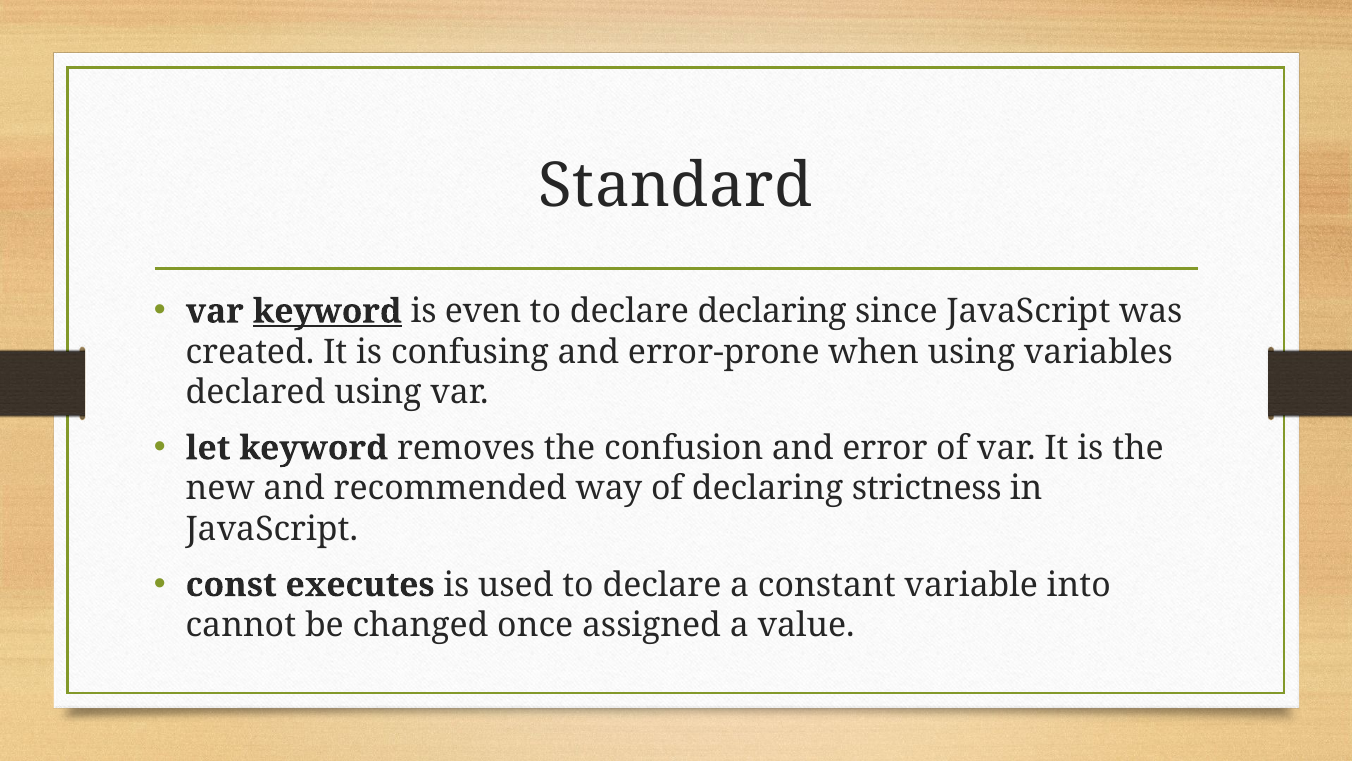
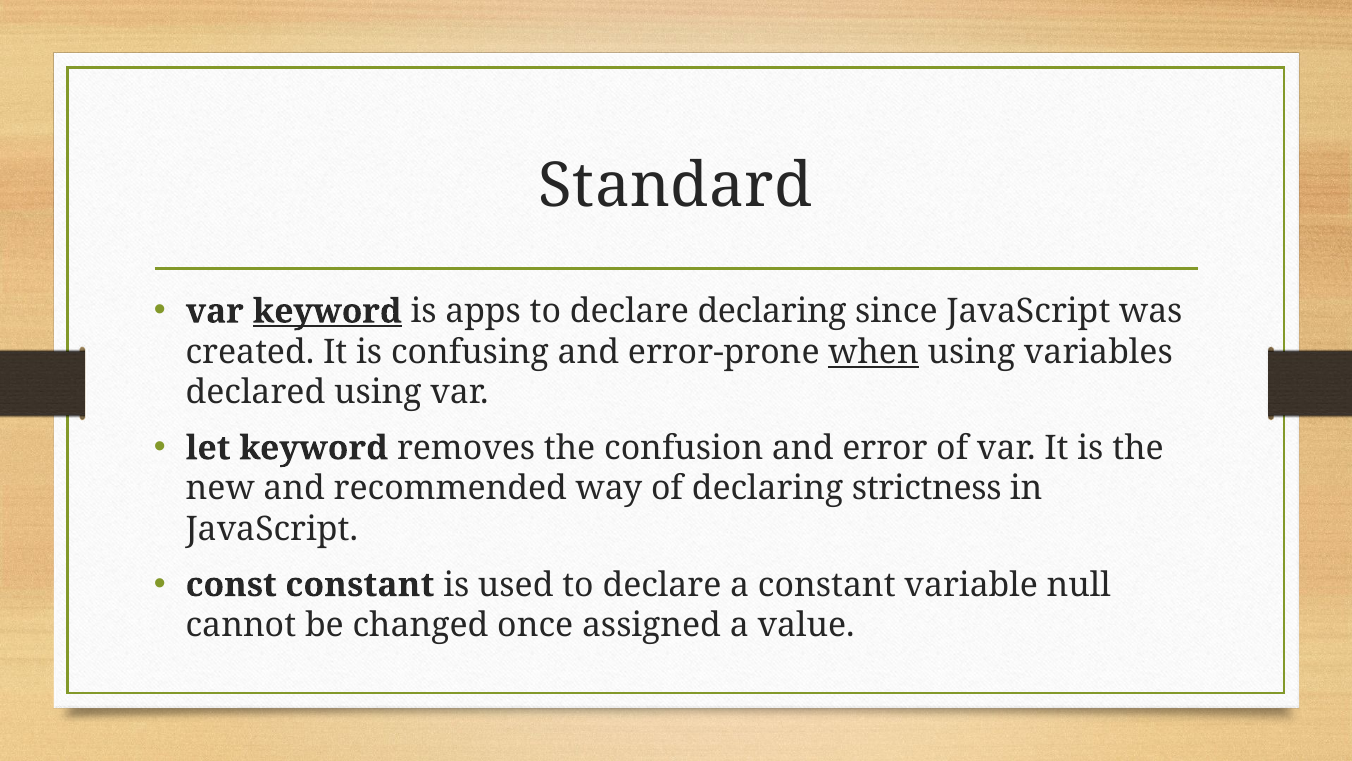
even: even -> apps (483, 311)
when underline: none -> present (874, 352)
const executes: executes -> constant (360, 585)
into: into -> null (1079, 585)
